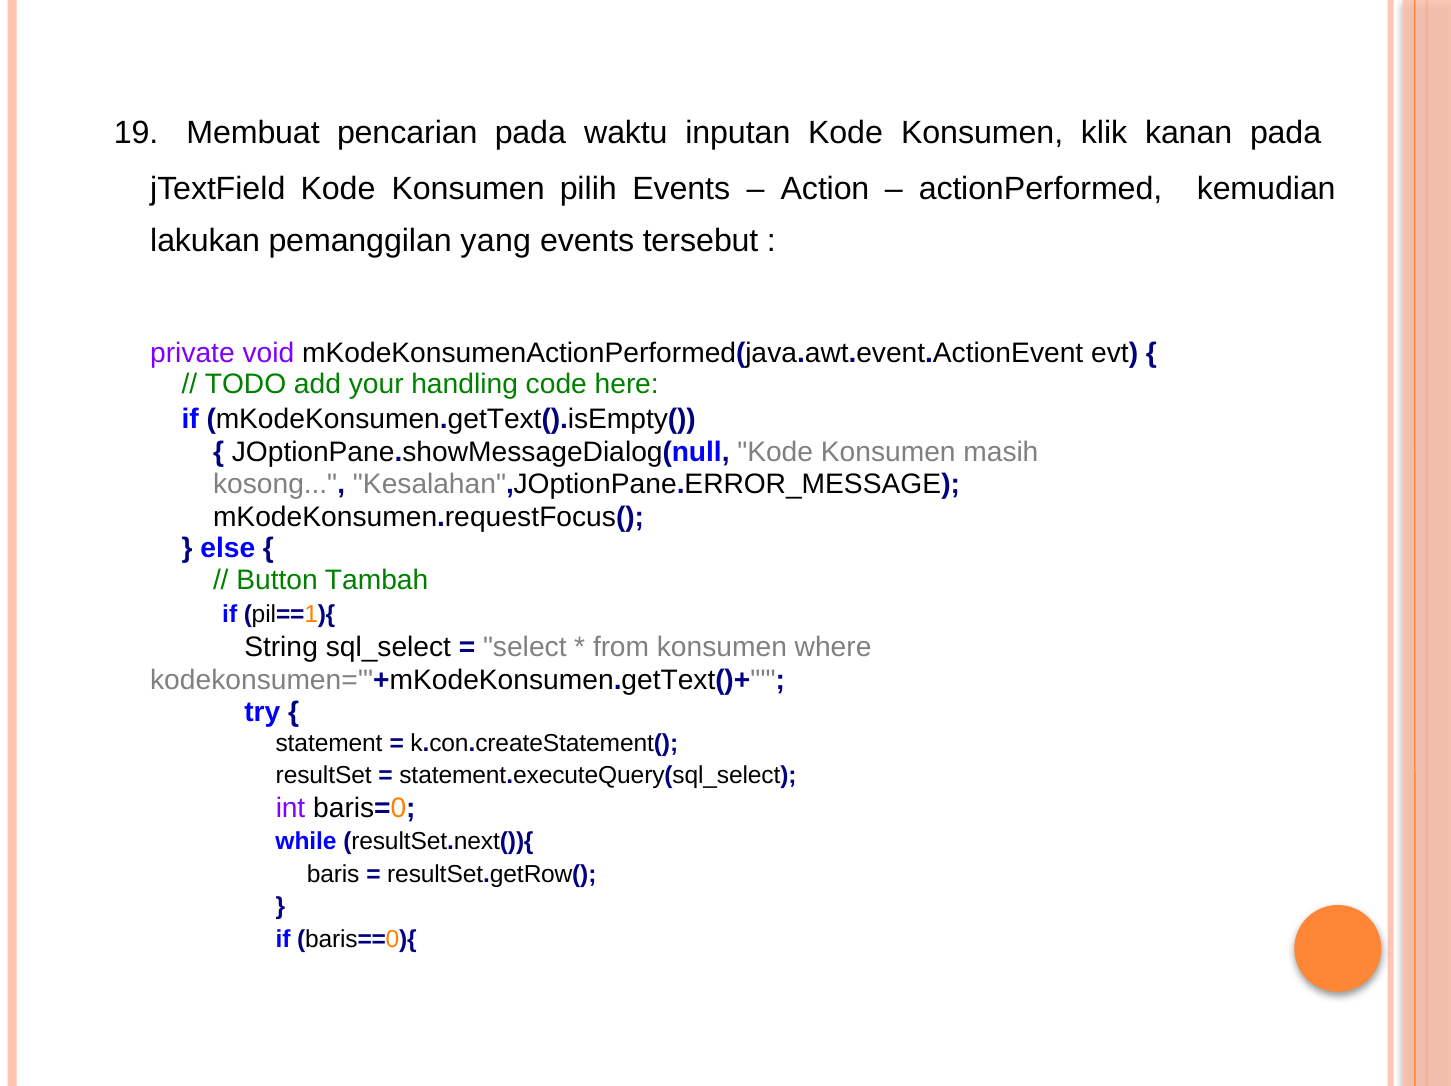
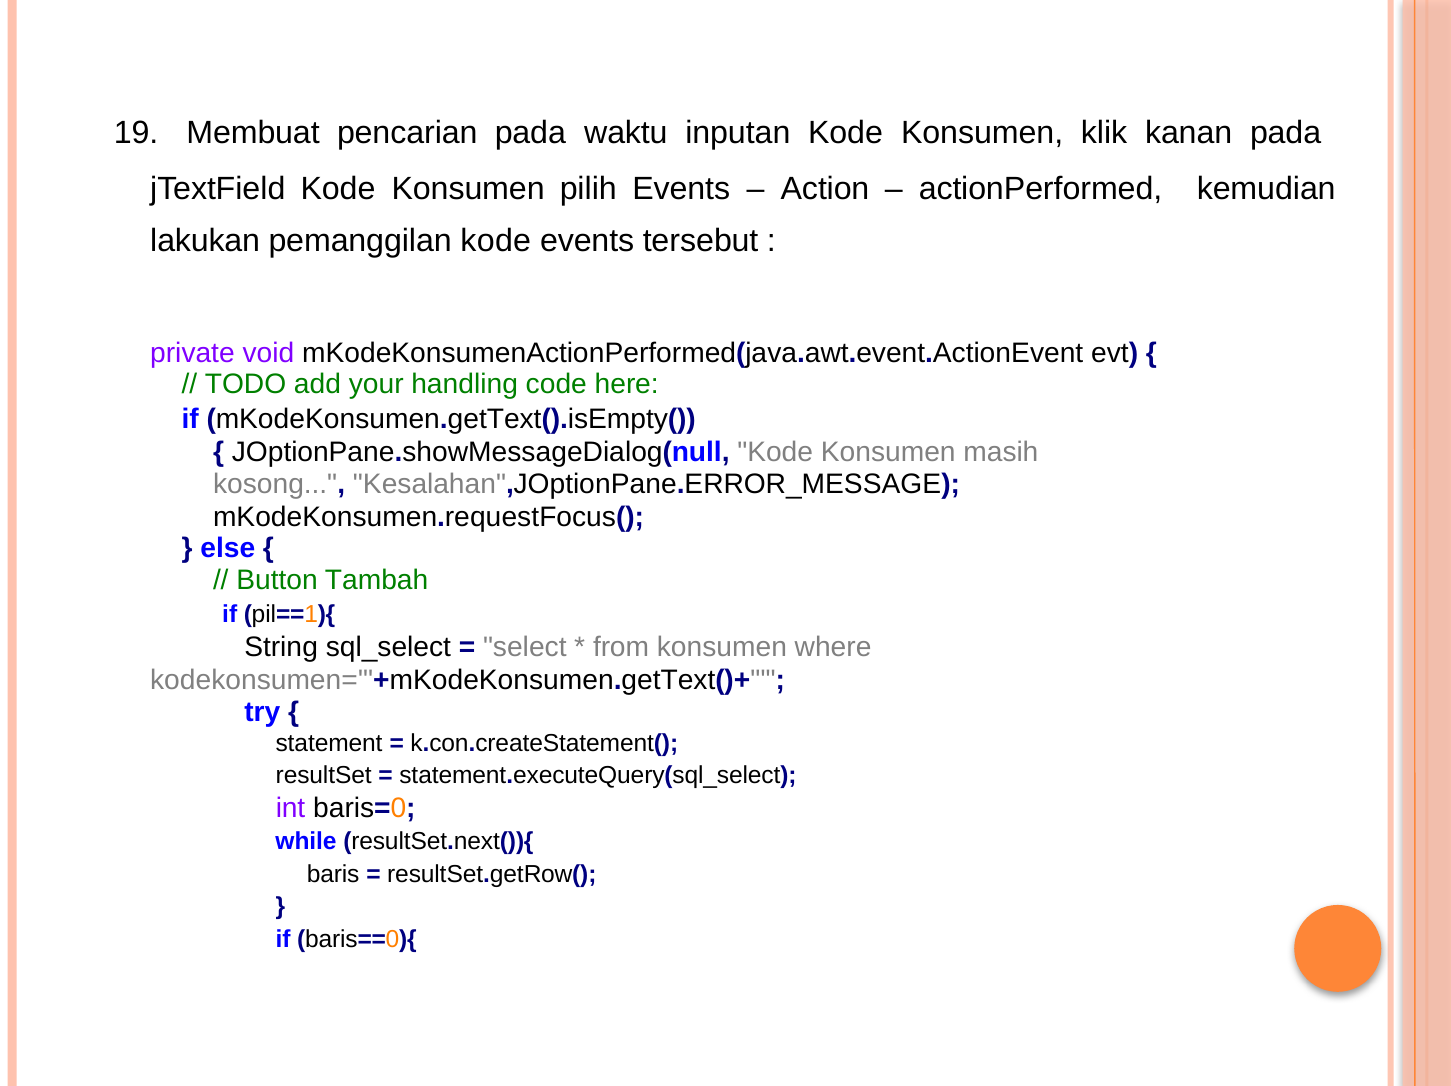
pemanggilan yang: yang -> kode (496, 241)
